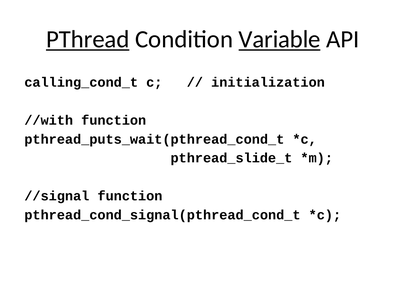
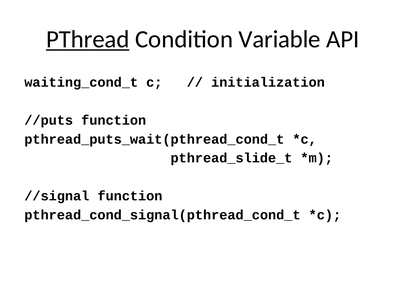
Variable underline: present -> none (280, 39)
calling_cond_t: calling_cond_t -> waiting_cond_t (81, 82)
//with: //with -> //puts (49, 120)
